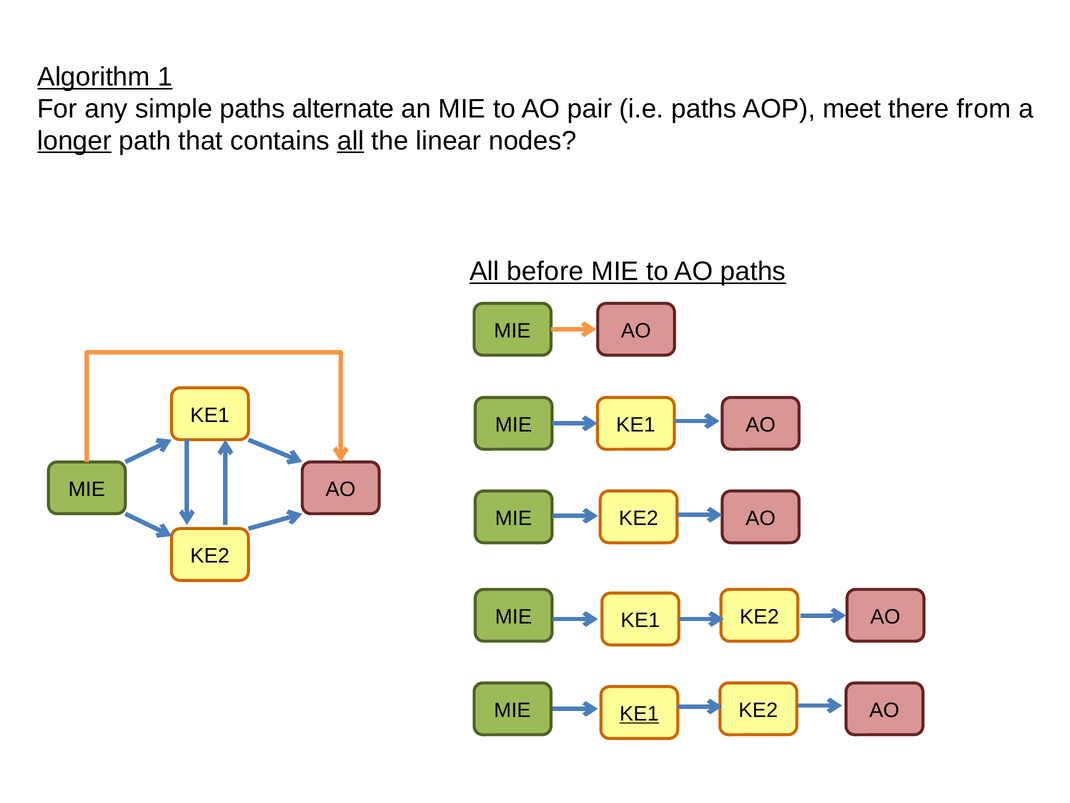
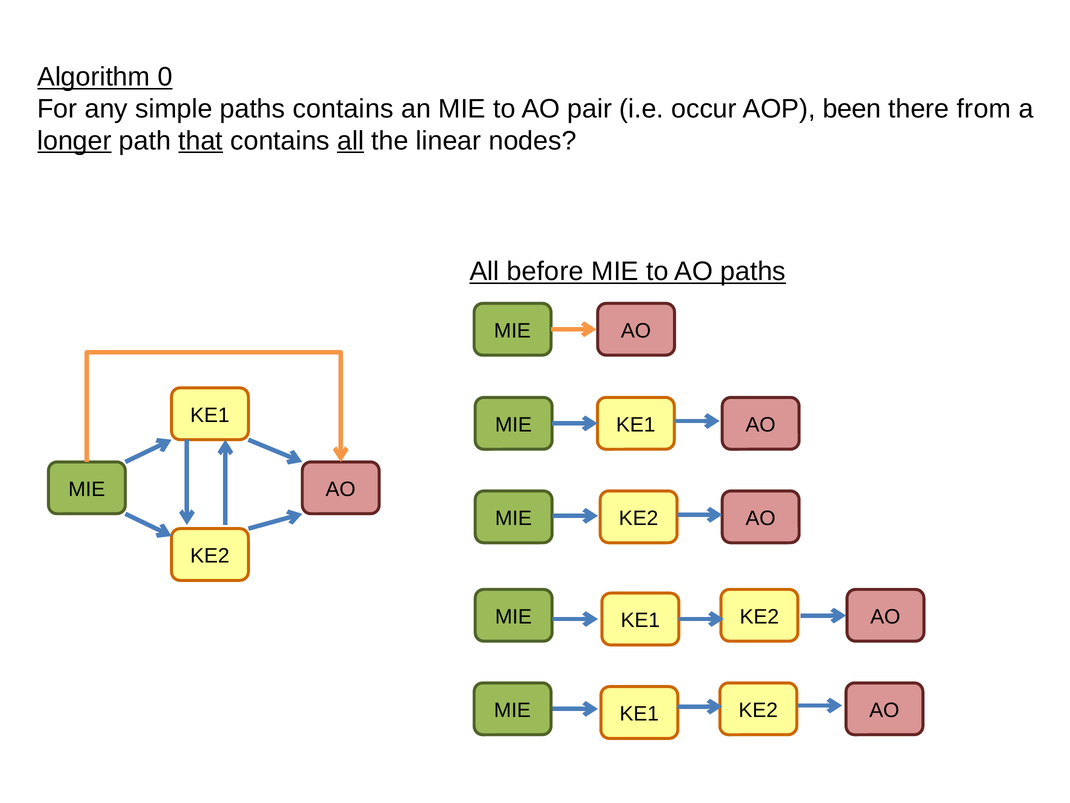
1: 1 -> 0 (165, 77)
paths alternate: alternate -> contains (343, 109)
i.e paths: paths -> occur (704, 109)
meet: meet -> been (852, 109)
that underline: none -> present (201, 141)
KE1 underline: present -> none (639, 714)
